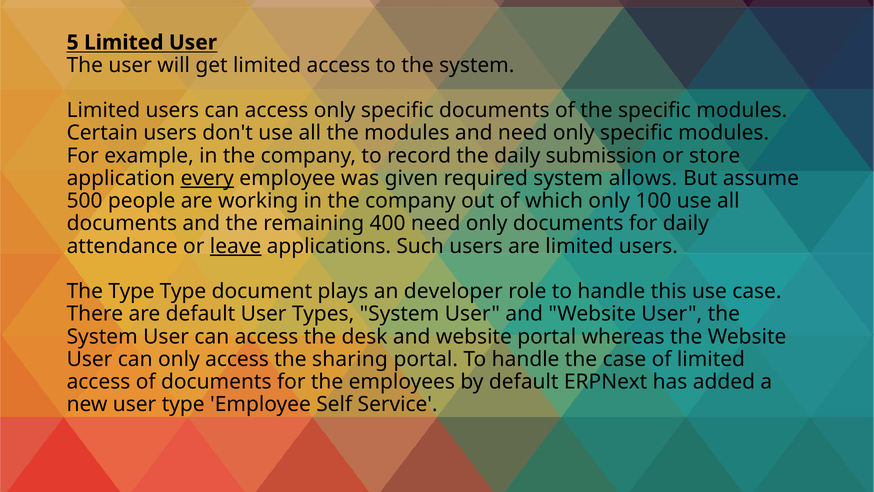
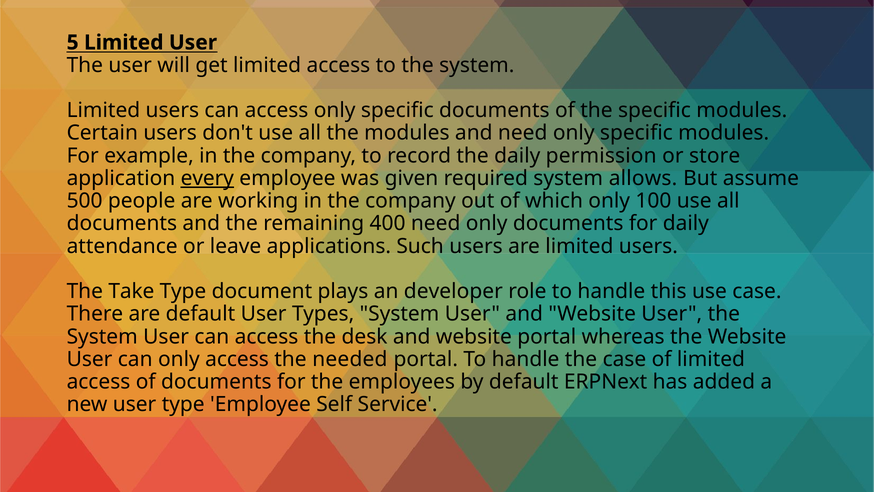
submission: submission -> permission (601, 156)
leave underline: present -> none (236, 246)
The Type: Type -> Take (131, 291)
sharing: sharing -> needed (350, 359)
